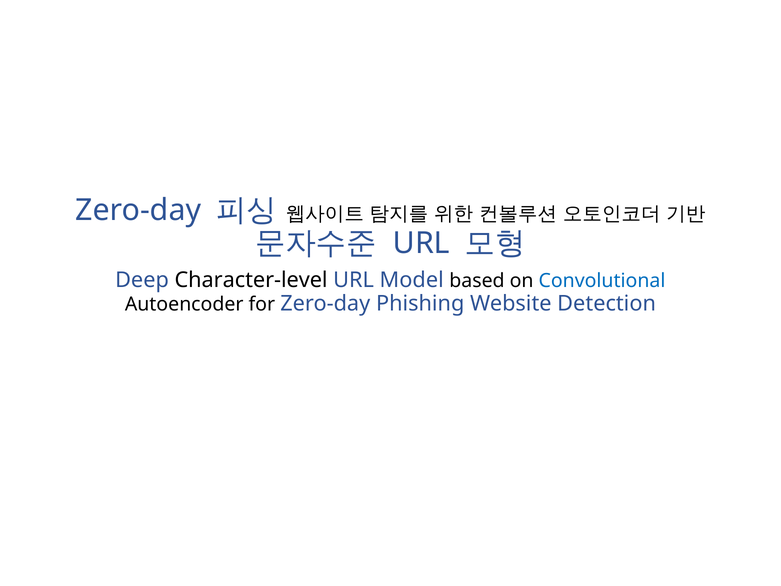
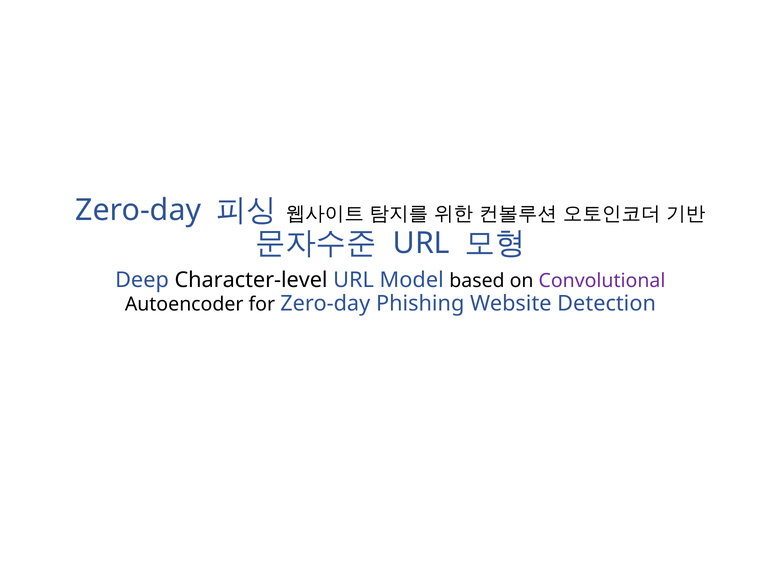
Convolutional colour: blue -> purple (602, 281)
